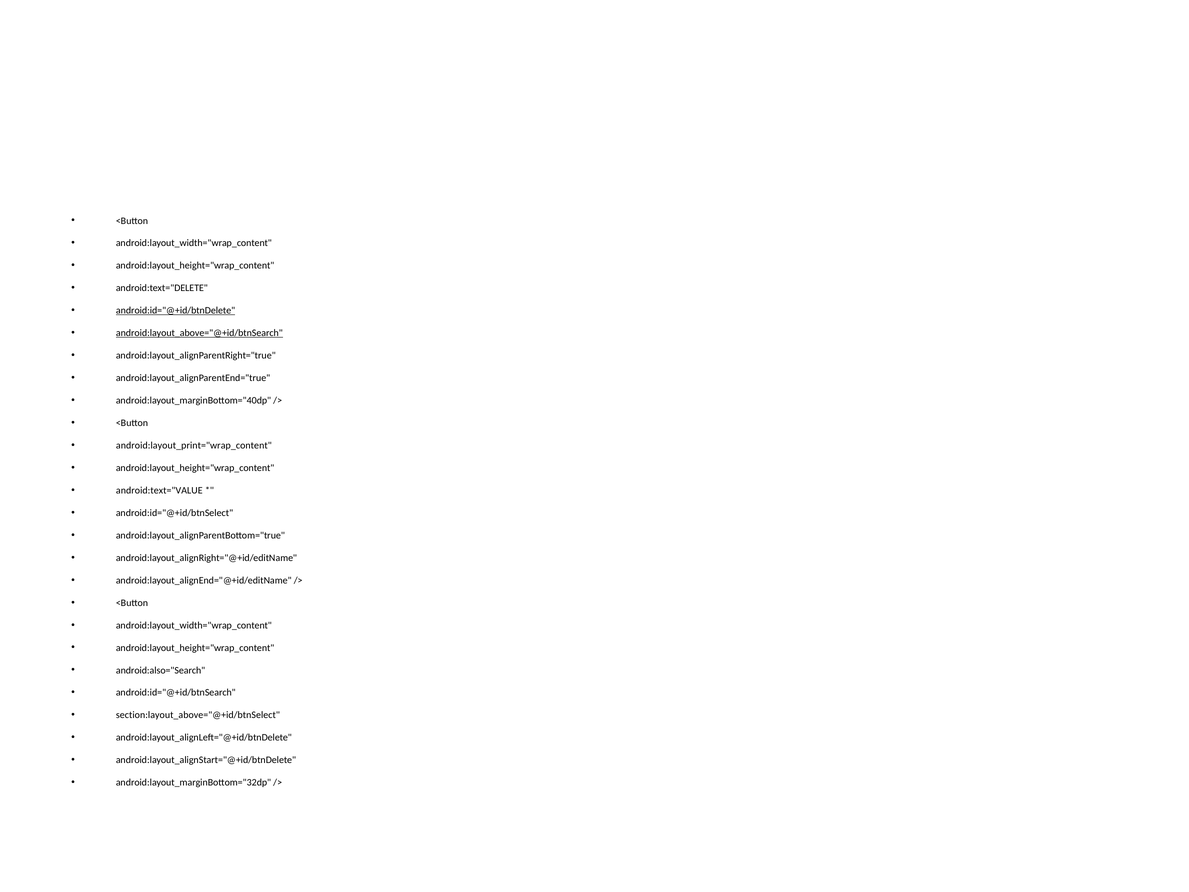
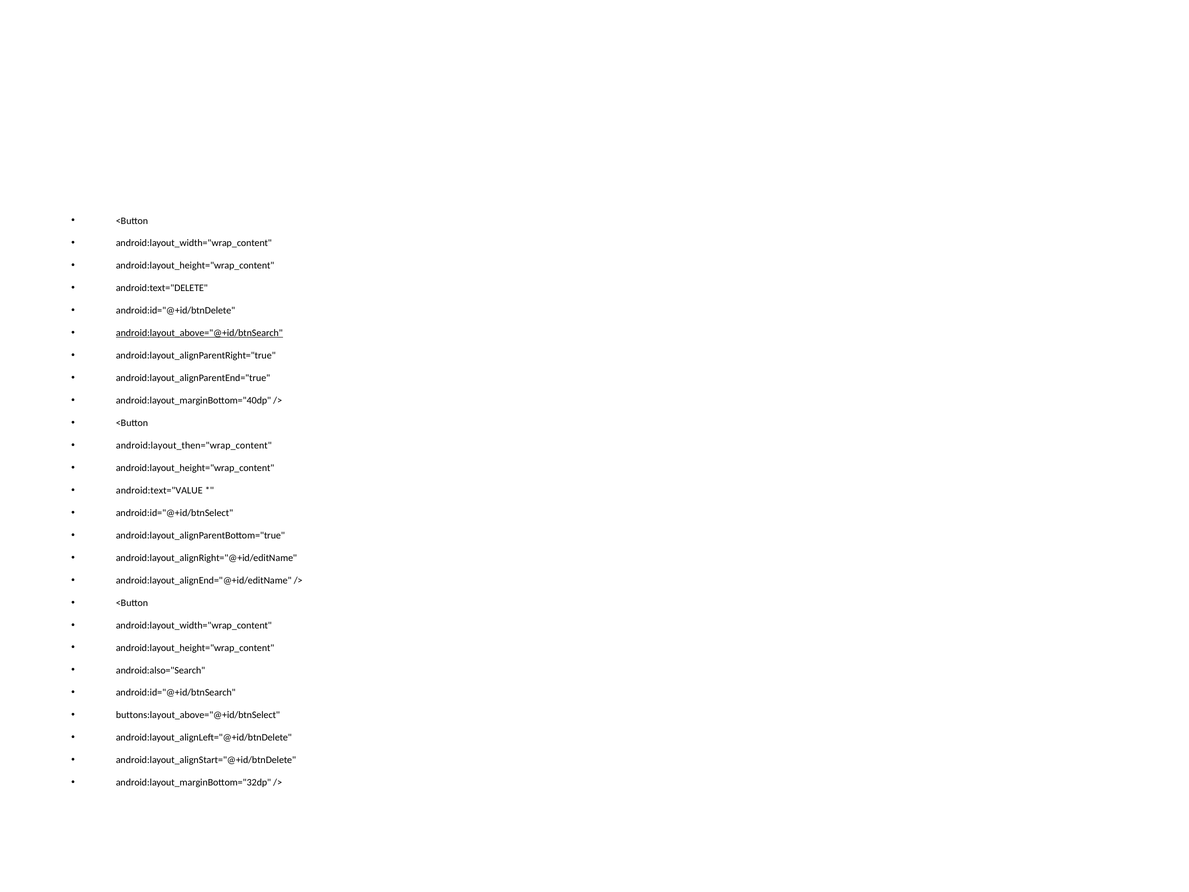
android:id="@+id/btnDelete underline: present -> none (176, 311)
android:layout_print="wrap_content: android:layout_print="wrap_content -> android:layout_then="wrap_content (194, 445)
section:layout_above="@+id/btnSelect: section:layout_above="@+id/btnSelect -> buttons:layout_above="@+id/btnSelect (198, 715)
